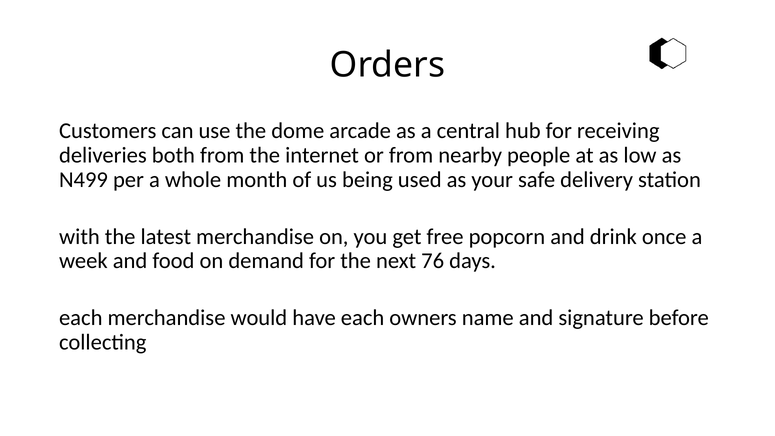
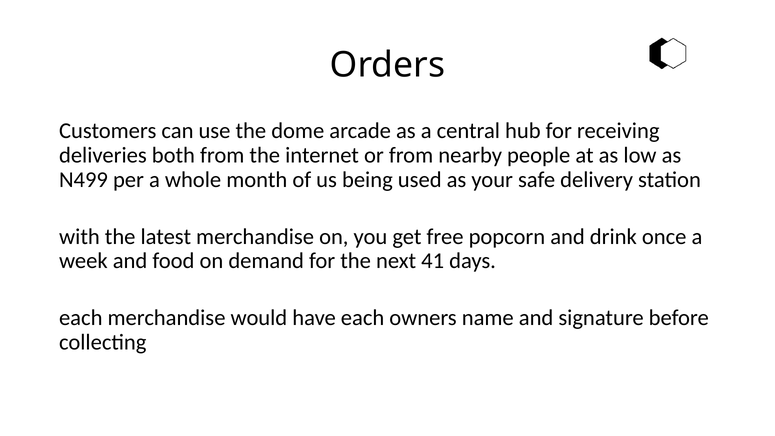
76: 76 -> 41 (433, 261)
